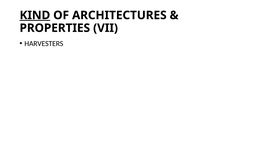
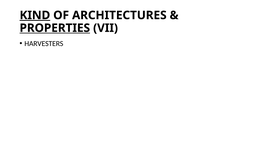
PROPERTIES underline: none -> present (55, 28)
